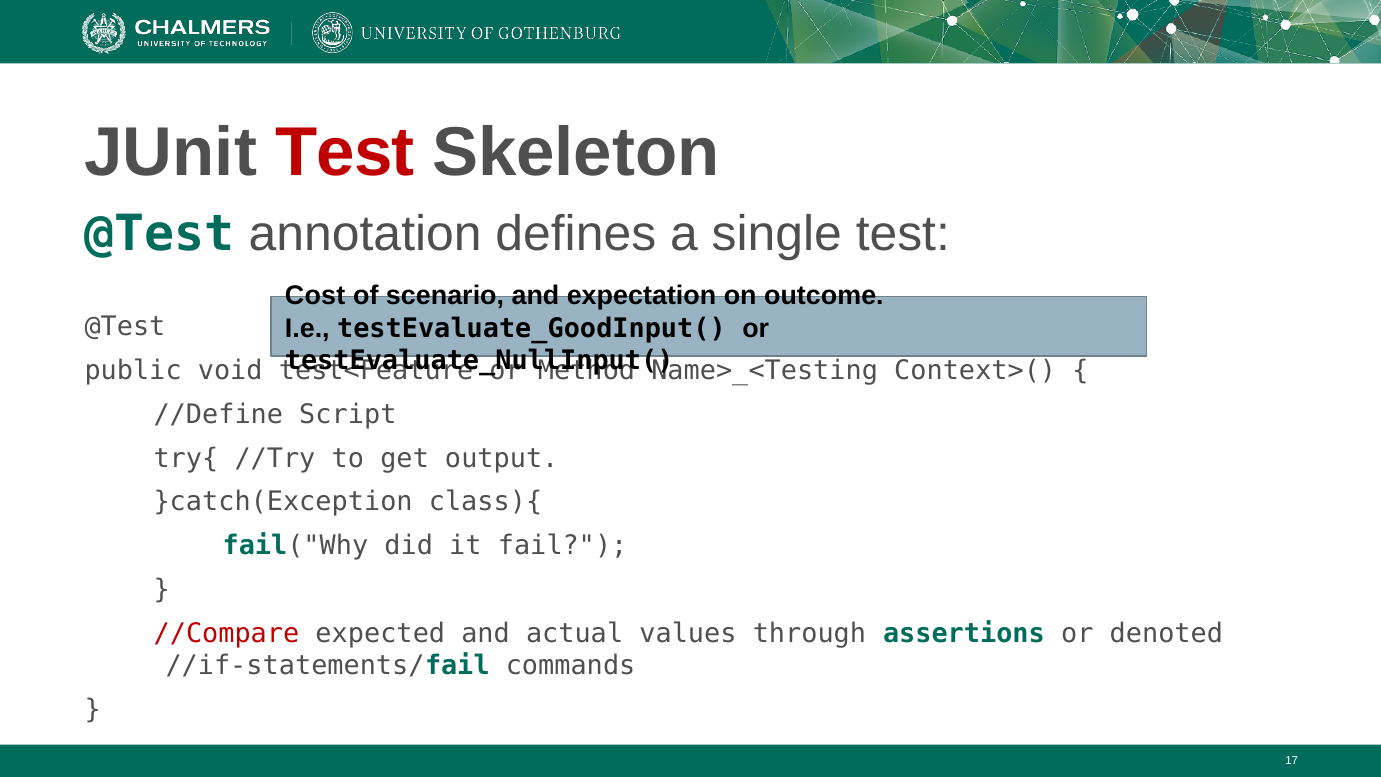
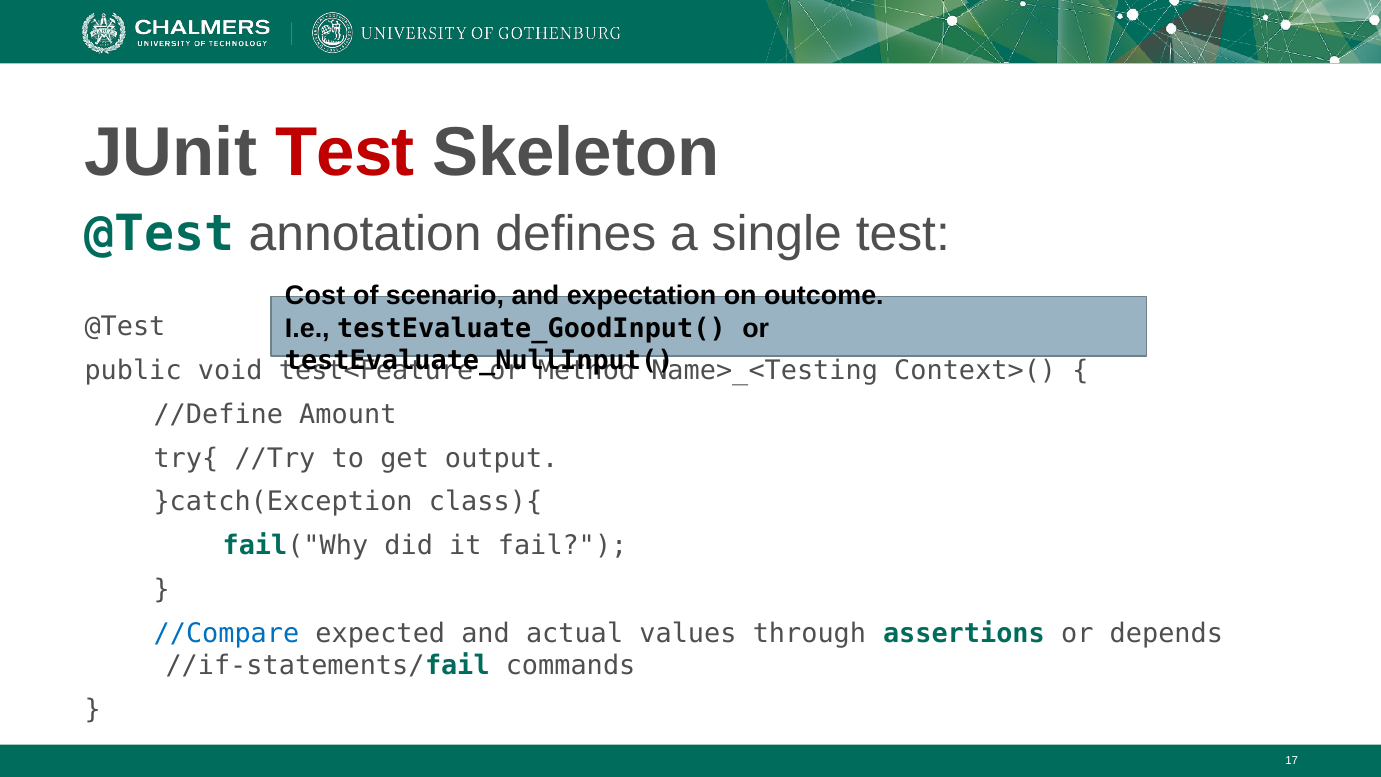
Script: Script -> Amount (348, 414)
//Compare colour: red -> blue (226, 633)
denoted: denoted -> depends (1166, 633)
